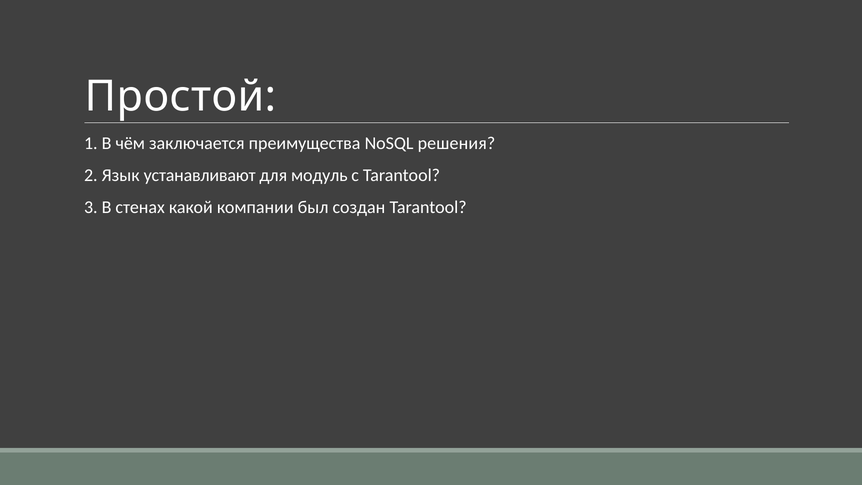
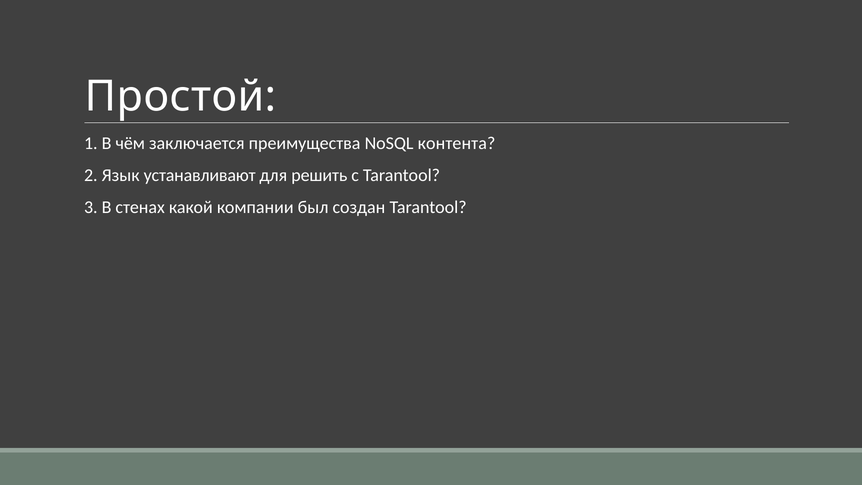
решения: решения -> контента (456, 143)
модуль: модуль -> решить (319, 175)
